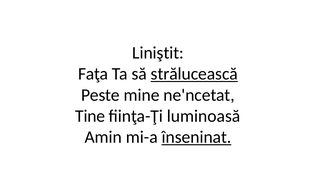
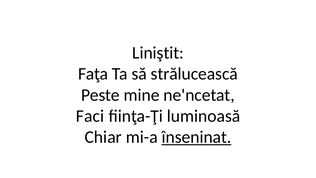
strălucească underline: present -> none (194, 74)
Tine: Tine -> Faci (90, 116)
Amin: Amin -> Chiar (103, 137)
